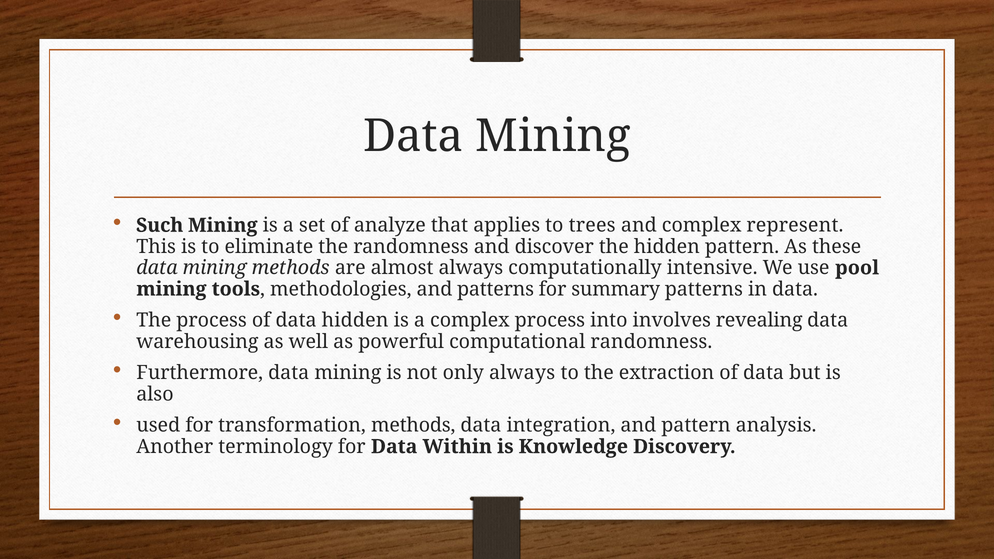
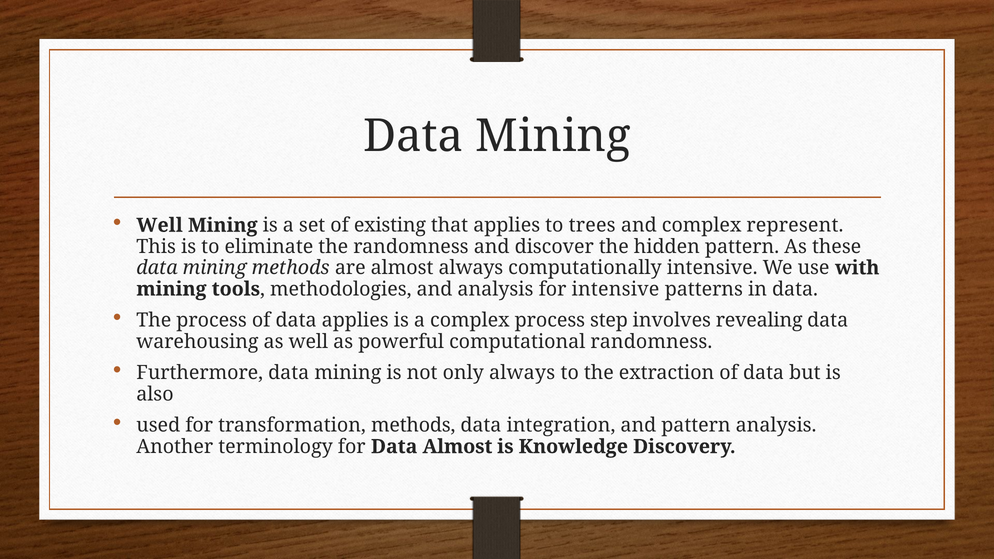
Such: Such -> Well (160, 225)
analyze: analyze -> existing (390, 225)
pool: pool -> with (857, 268)
and patterns: patterns -> analysis (495, 289)
for summary: summary -> intensive (615, 289)
data hidden: hidden -> applies (355, 320)
into: into -> step (609, 320)
Data Within: Within -> Almost (457, 447)
